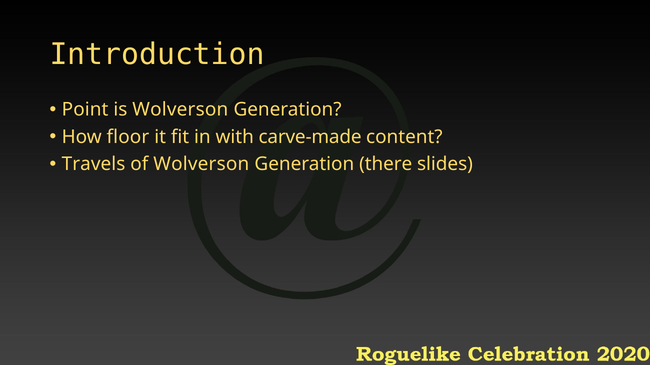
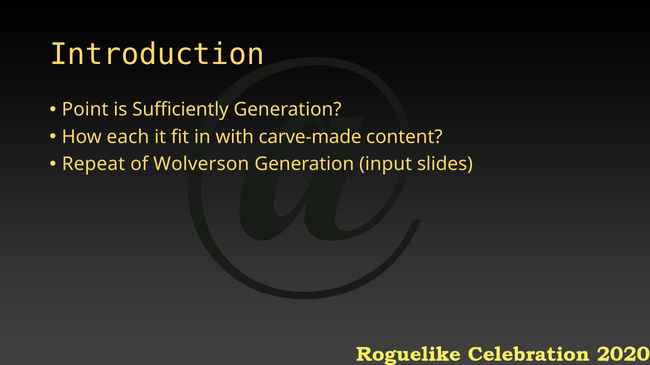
is Wolverson: Wolverson -> Sufficiently (180, 110)
floor: floor -> each (128, 137)
Travels: Travels -> Repeat (93, 164)
there: there -> input (386, 164)
